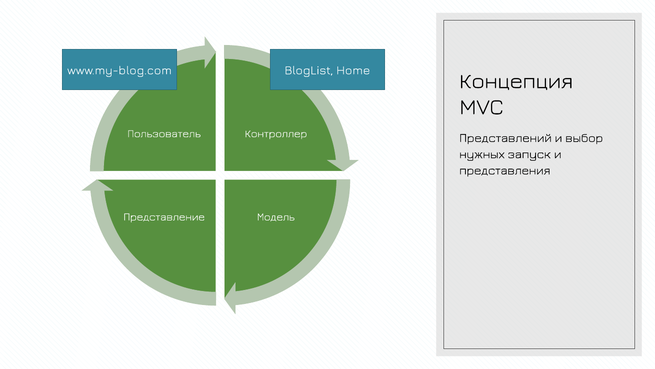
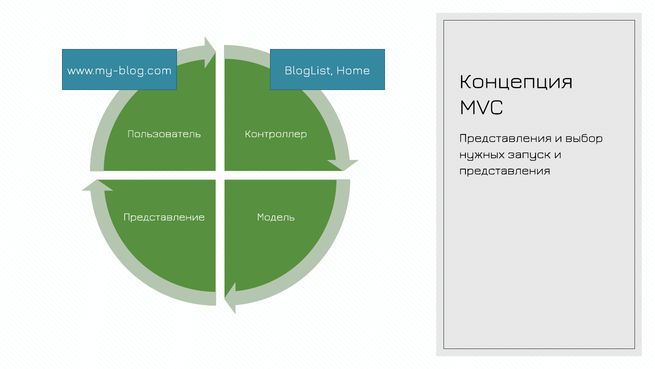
Представлений: Представлений -> Представления (506, 138)
